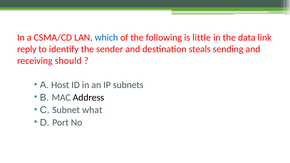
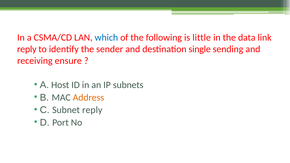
steals: steals -> single (200, 49)
should: should -> ensure (68, 61)
Address colour: black -> orange (88, 98)
Subnet what: what -> reply (92, 110)
